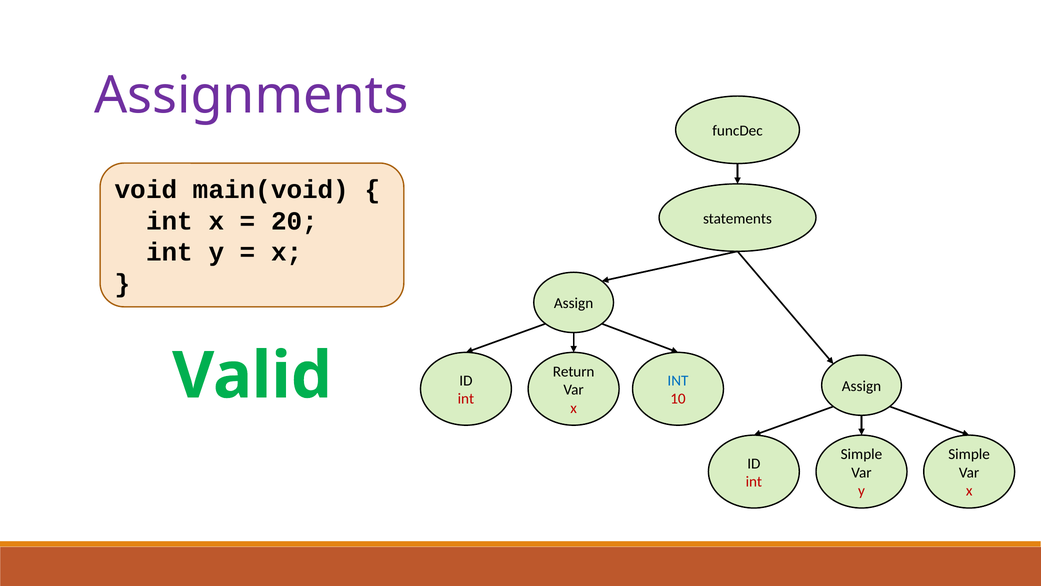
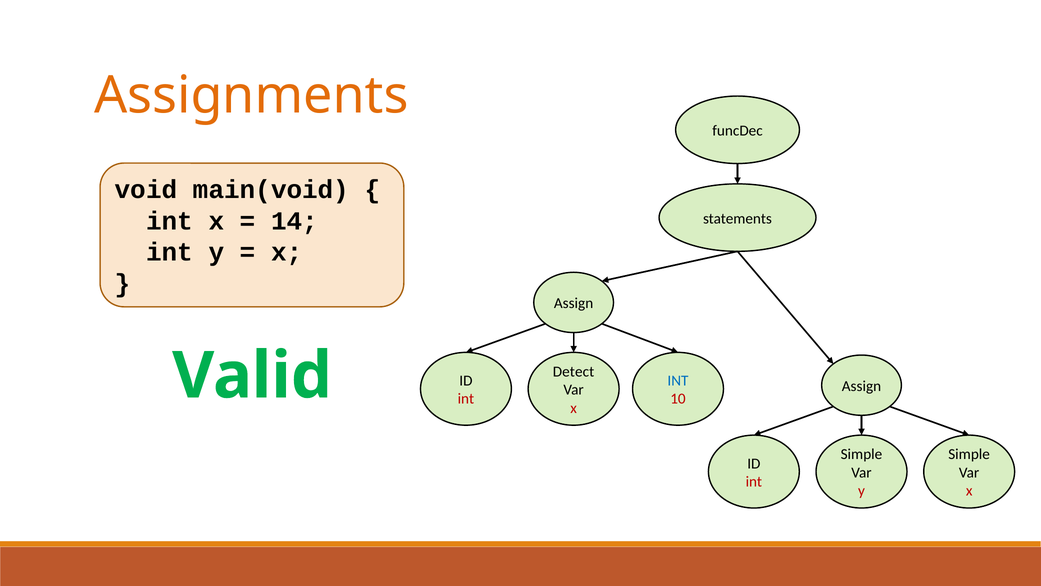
Assignments colour: purple -> orange (251, 96)
20: 20 -> 14 (294, 221)
Return: Return -> Detect (574, 371)
